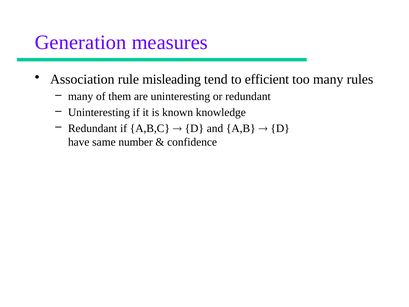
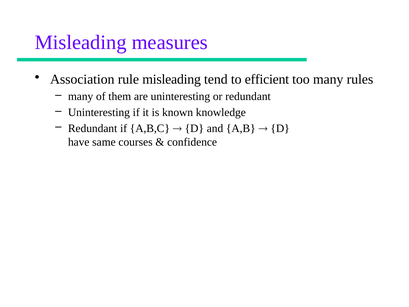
Generation: Generation -> Misleading (81, 42)
number: number -> courses (136, 142)
